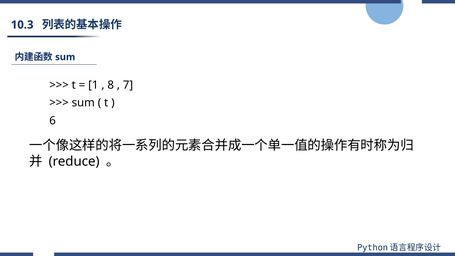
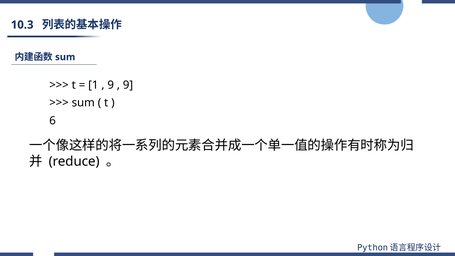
8: 8 -> 9 (111, 85)
7: 7 -> 9 (128, 85)
